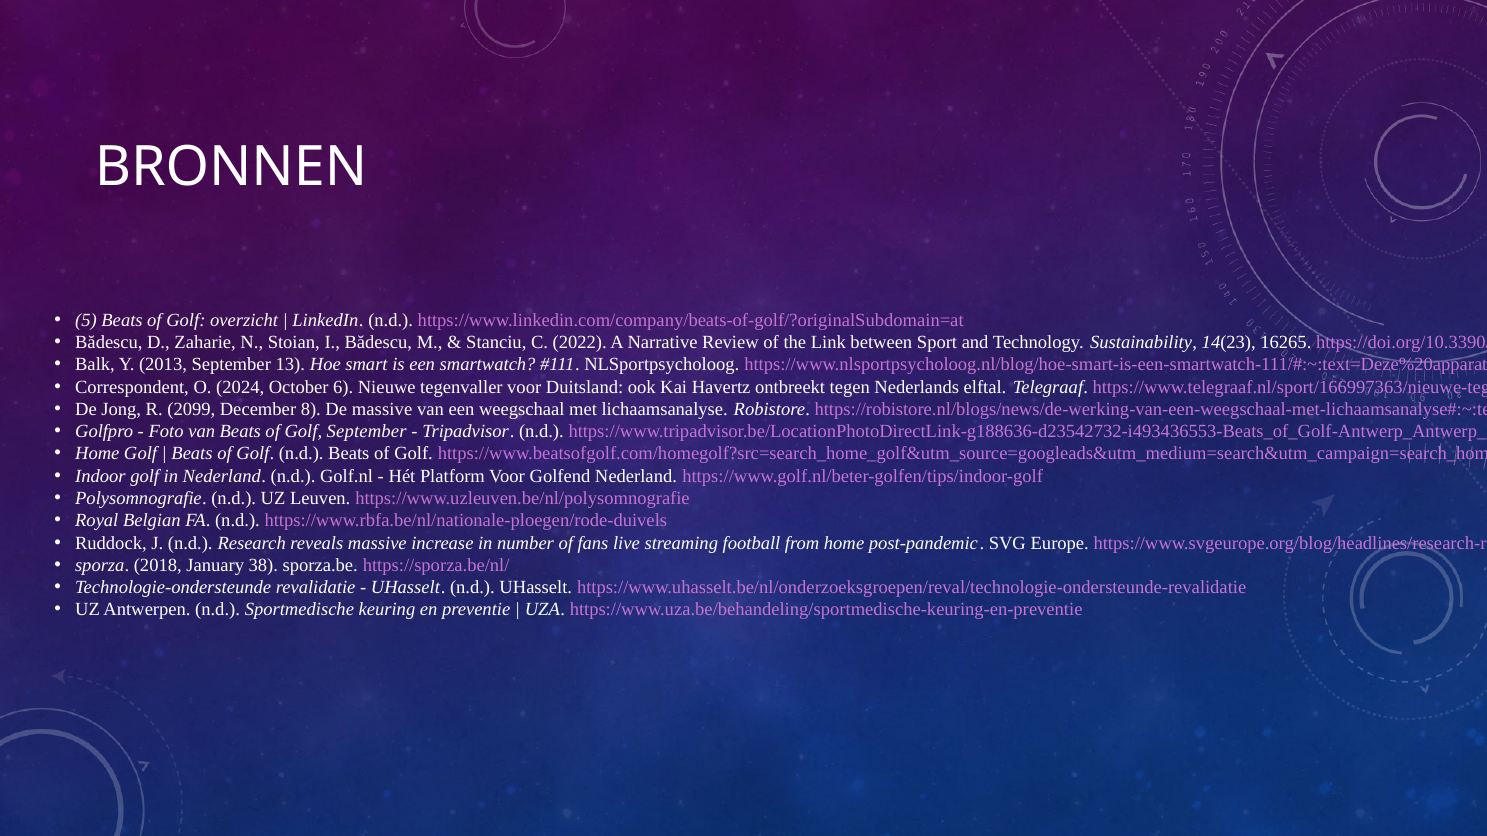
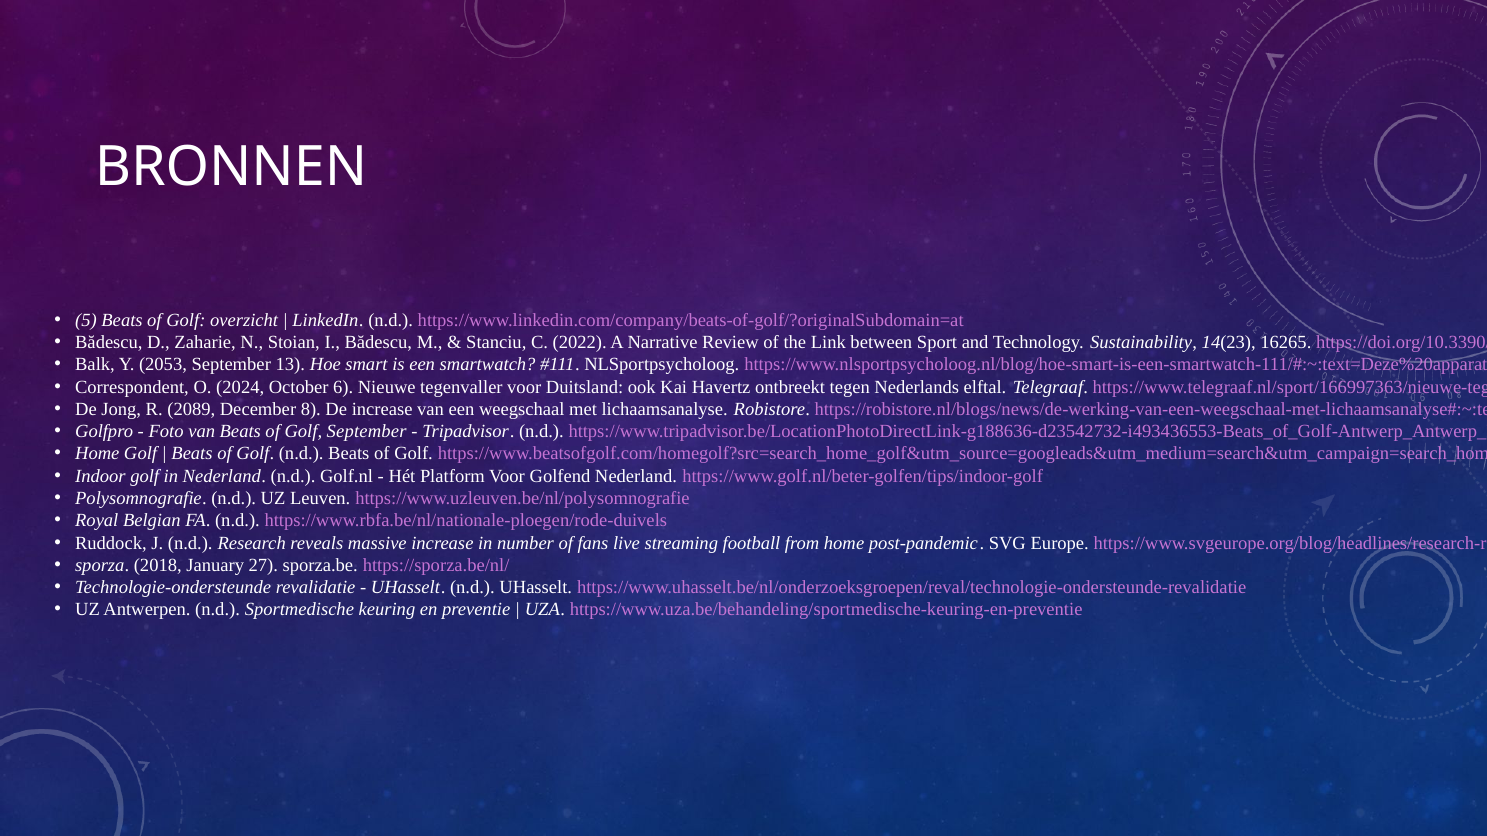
2013: 2013 -> 2053 (163, 365)
2099: 2099 -> 2089 (191, 409)
De massive: massive -> increase (382, 409)
38: 38 -> 27 (263, 566)
